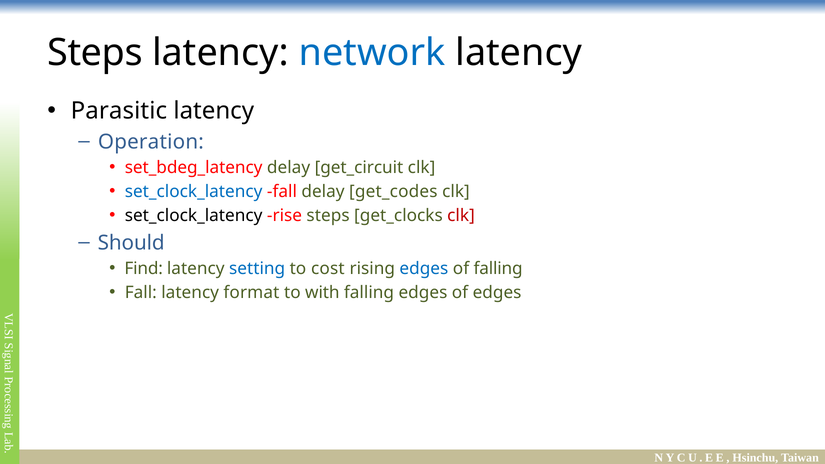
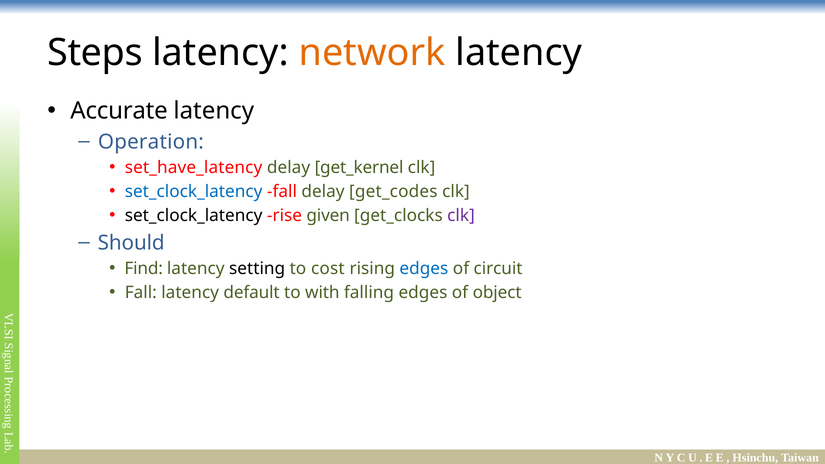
network colour: blue -> orange (372, 53)
Parasitic: Parasitic -> Accurate (119, 111)
set_bdeg_latency: set_bdeg_latency -> set_have_latency (194, 168)
get_circuit: get_circuit -> get_kernel (359, 168)
rise steps: steps -> given (328, 216)
clk colour: red -> purple (461, 216)
setting colour: blue -> black (257, 269)
of falling: falling -> circuit (498, 269)
format: format -> default (252, 293)
of edges: edges -> object (497, 293)
